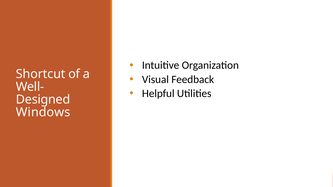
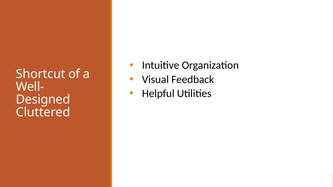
Windows: Windows -> Cluttered (43, 112)
